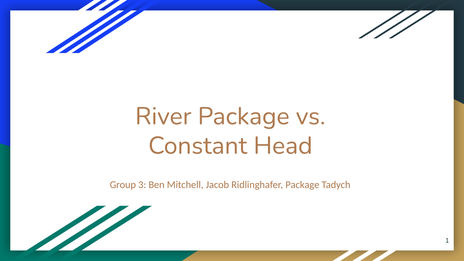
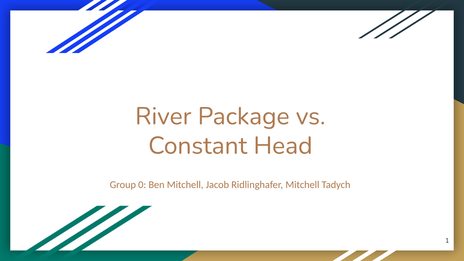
3: 3 -> 0 (142, 185)
Ridlinghafer Package: Package -> Mitchell (302, 185)
